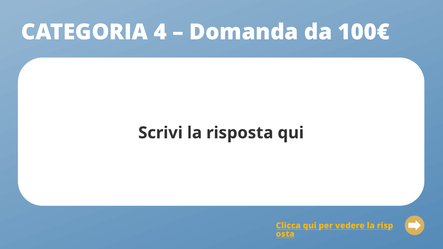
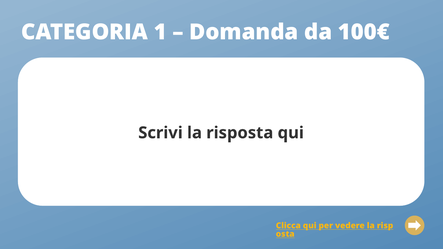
4: 4 -> 1 (160, 32)
